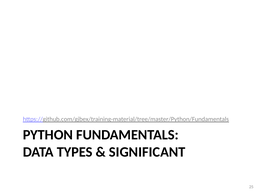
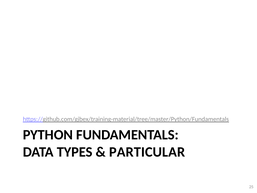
SIGNIFICANT: SIGNIFICANT -> PARTICULAR (147, 152)
